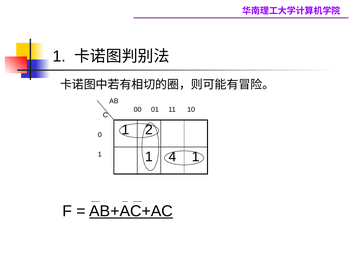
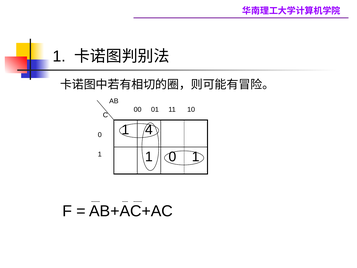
2: 2 -> 4 (149, 130)
1 4: 4 -> 0 (172, 157)
AB+AC+AC underline: present -> none (131, 211)
